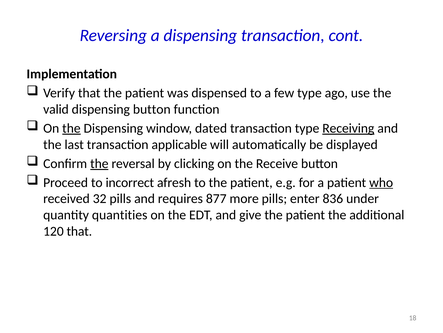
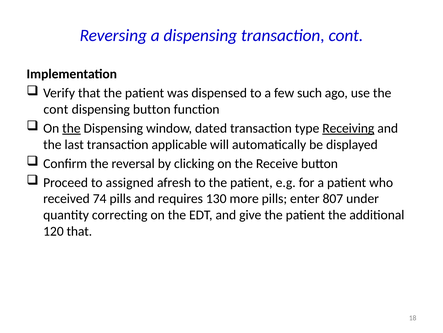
few type: type -> such (310, 93)
valid: valid -> cont (56, 109)
the underline: present -> none (99, 163)
incorrect: incorrect -> assigned (130, 182)
who underline: present -> none (381, 182)
32: 32 -> 74 (100, 198)
877: 877 -> 130 (216, 198)
836: 836 -> 807 (333, 198)
quantities: quantities -> correcting (120, 215)
